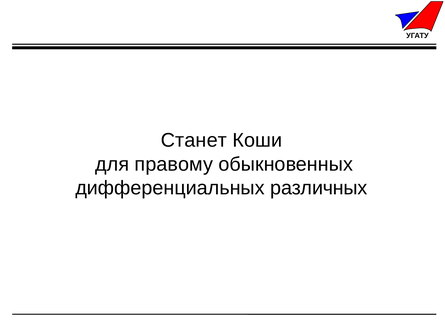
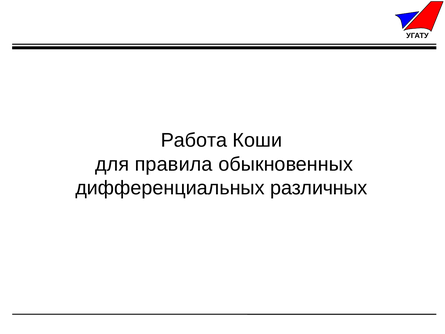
Станет: Станет -> Работа (194, 140)
правому: правому -> правила (174, 164)
